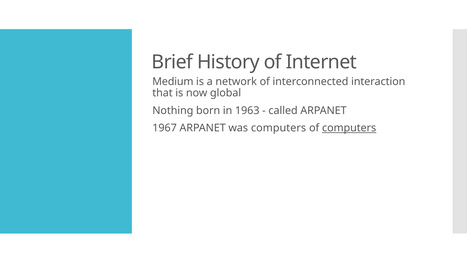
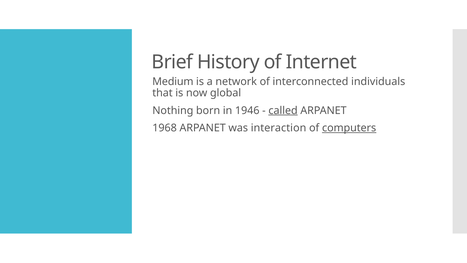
interaction: interaction -> individuals (378, 81)
1963: 1963 -> 1946 (247, 110)
called underline: none -> present (283, 110)
1967: 1967 -> 1968 (165, 128)
was computers: computers -> interaction (279, 128)
